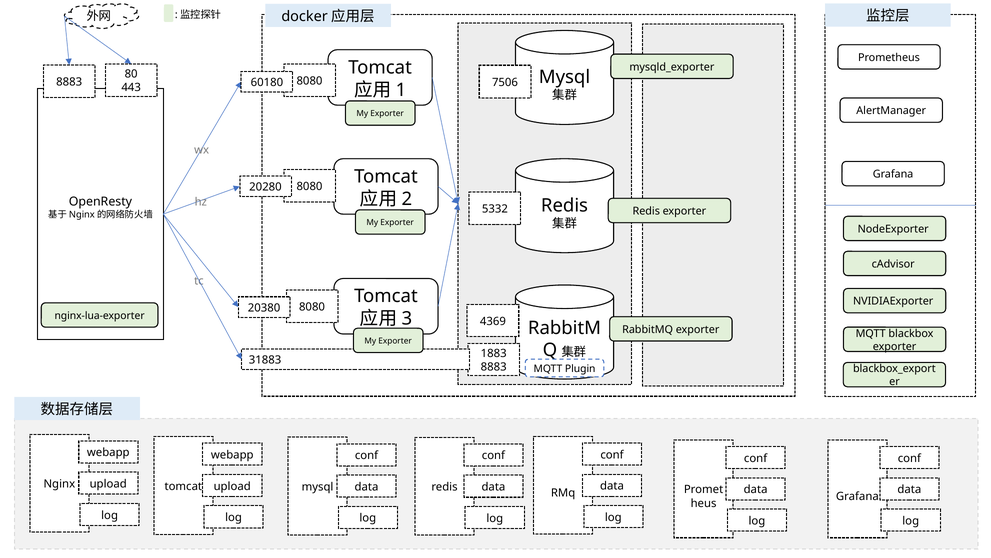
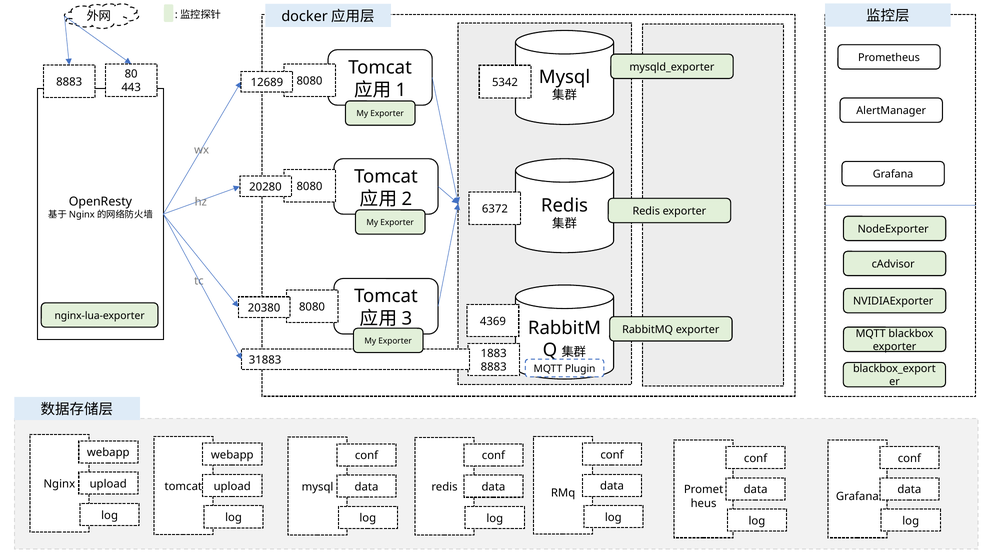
60180: 60180 -> 12689 (267, 82)
7506: 7506 -> 5342 (505, 82)
5332: 5332 -> 6372 (495, 209)
